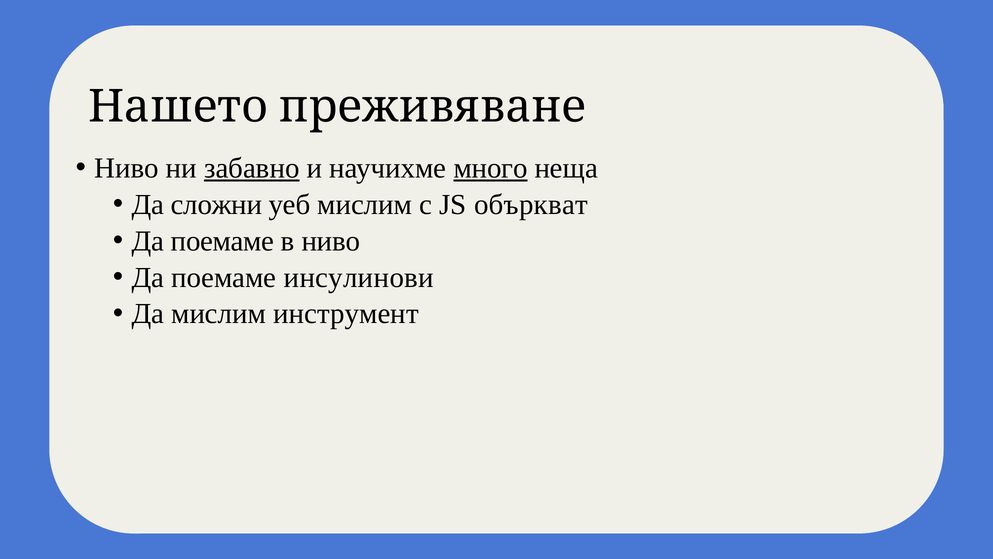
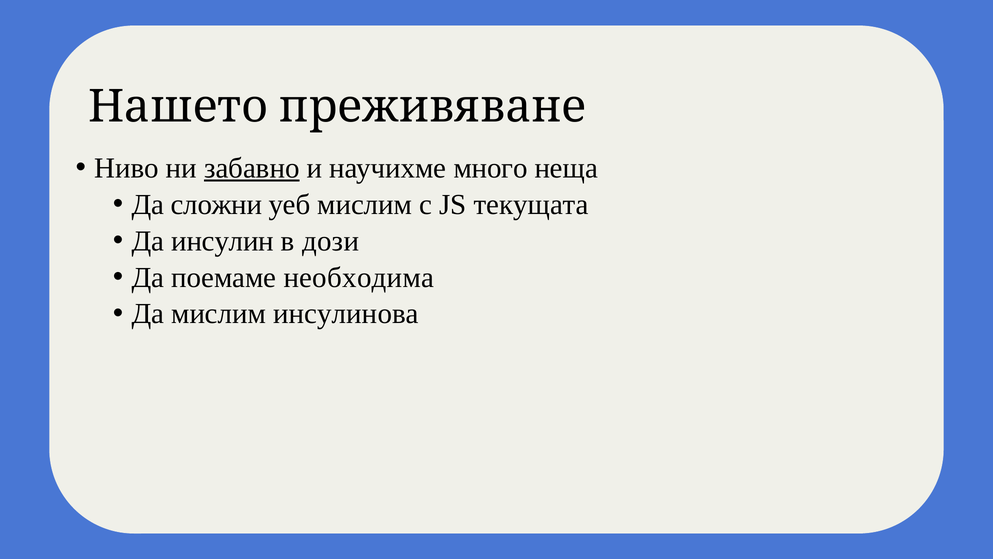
много underline: present -> none (491, 168)
объркват: объркват -> текущата (531, 204)
поемаме: поемаме -> инсулин (223, 241)
в ниво: ниво -> дози (331, 241)
инсулинови: инсулинови -> необходима (359, 277)
инструмент: инструмент -> инсулинова (346, 314)
